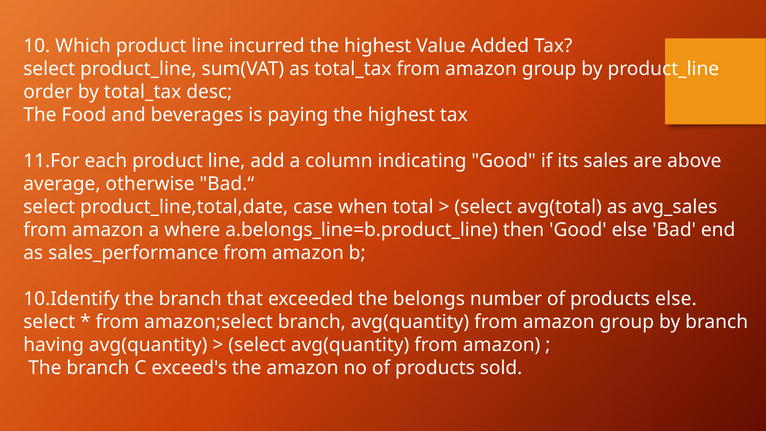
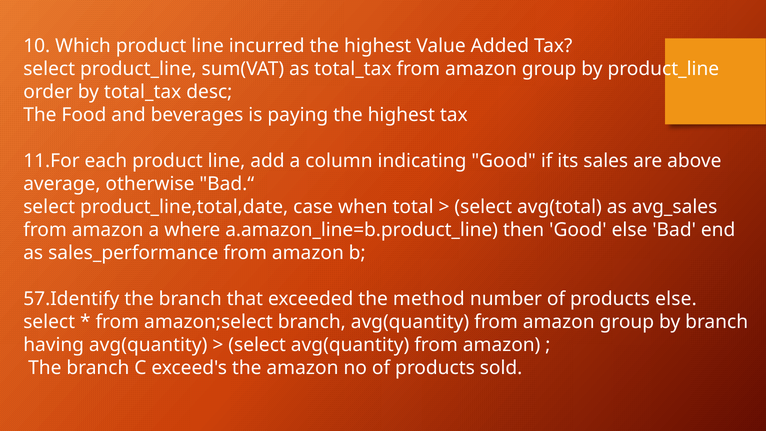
a.belongs_line=b.product_line: a.belongs_line=b.product_line -> a.amazon_line=b.product_line (362, 230)
10.Identify: 10.Identify -> 57.Identify (71, 299)
belongs: belongs -> method (429, 299)
